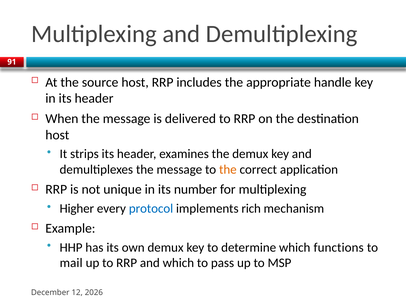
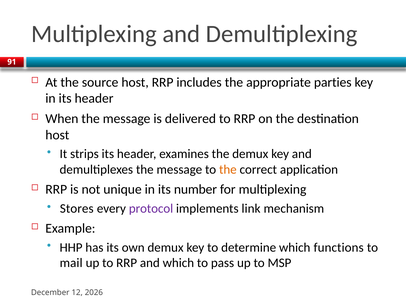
handle: handle -> parties (333, 82)
Higher: Higher -> Stores (77, 208)
protocol colour: blue -> purple (151, 208)
rich: rich -> link (251, 208)
